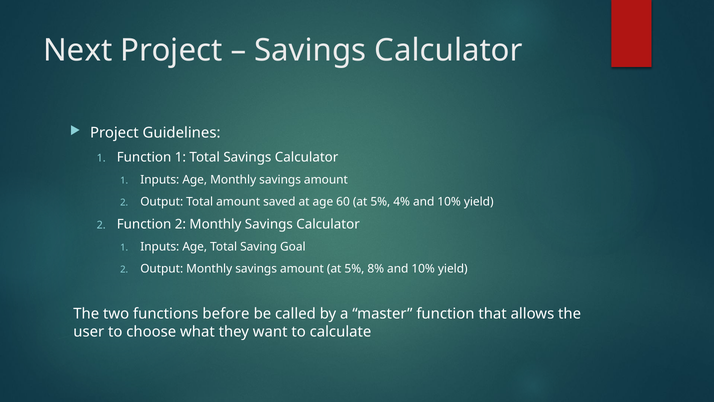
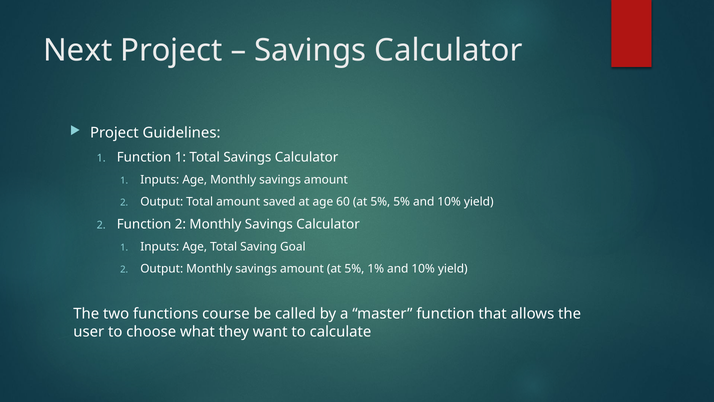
5% 4%: 4% -> 5% (402, 201)
8%: 8% -> 1% (376, 268)
before: before -> course (226, 314)
